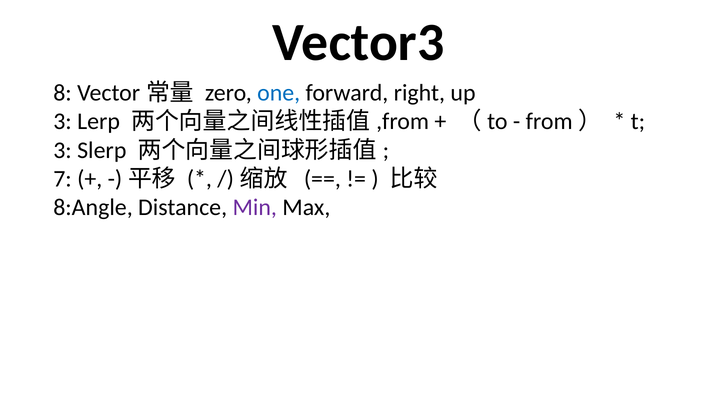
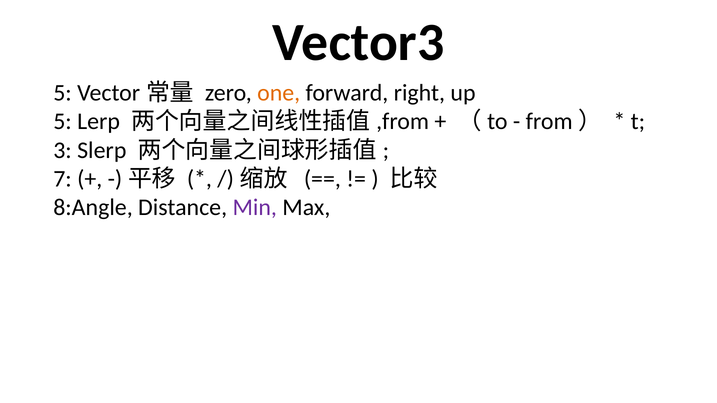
8: 8 -> 5 (63, 93)
one colour: blue -> orange (279, 93)
3: 3 -> 5 (63, 122)
